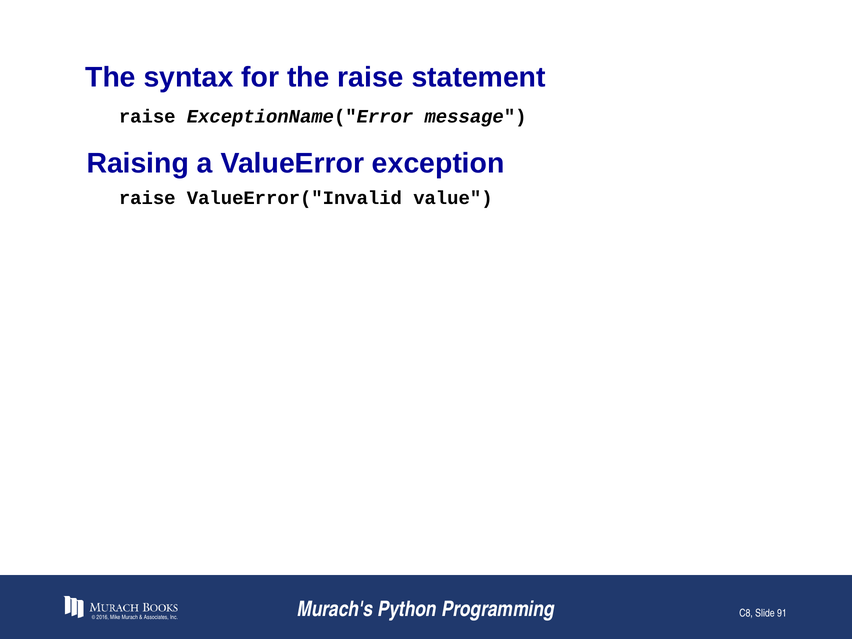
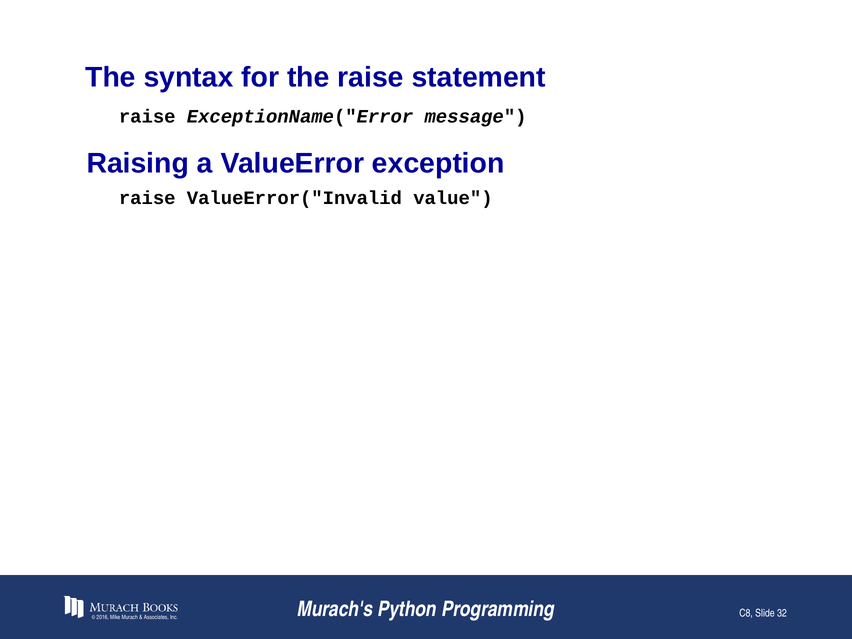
91: 91 -> 32 (782, 613)
